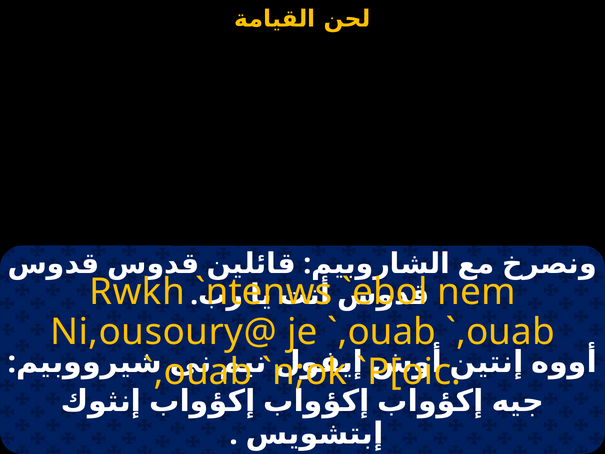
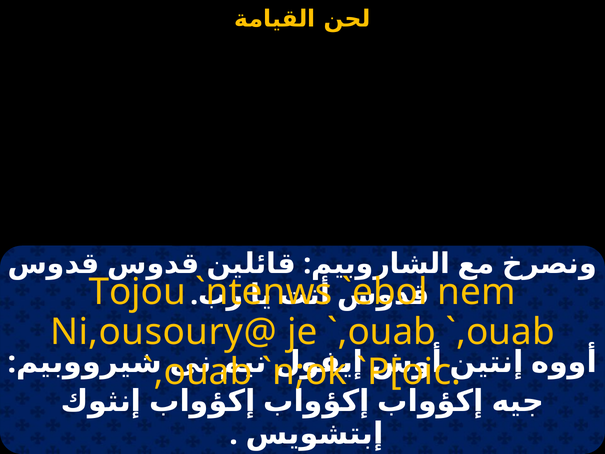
Rwkh: Rwkh -> Tojou (137, 292)
